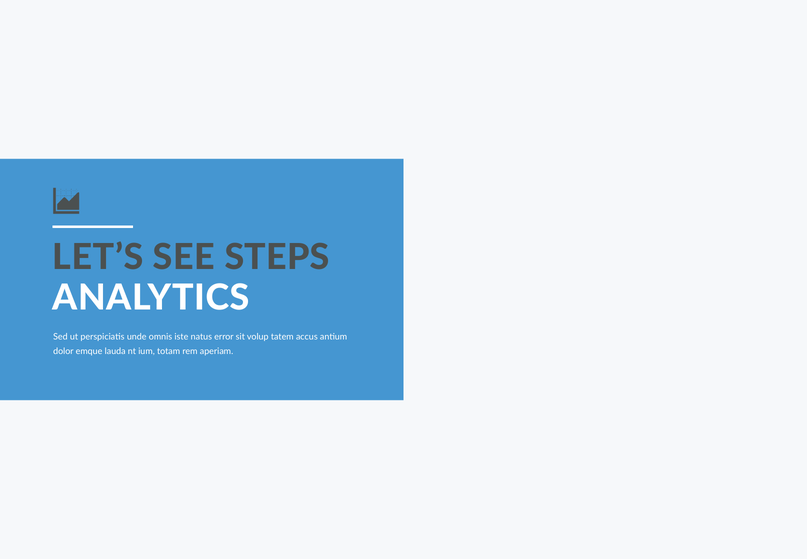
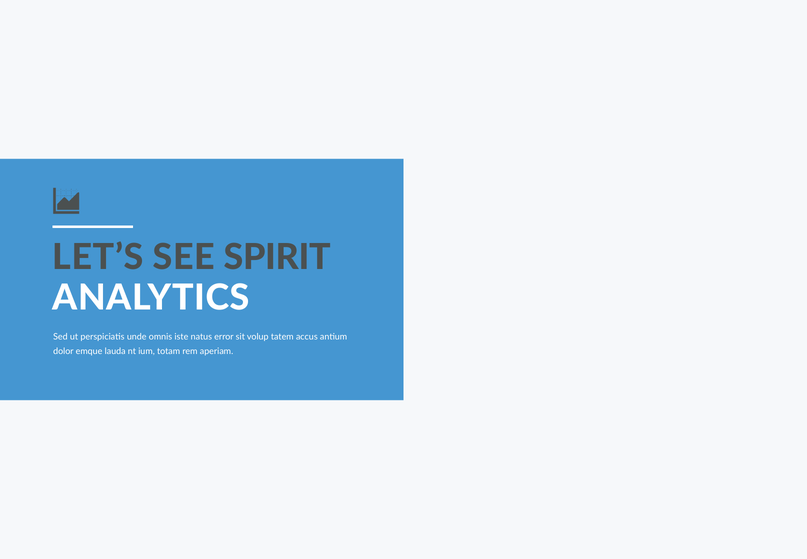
STEPS: STEPS -> SPIRIT (277, 257)
